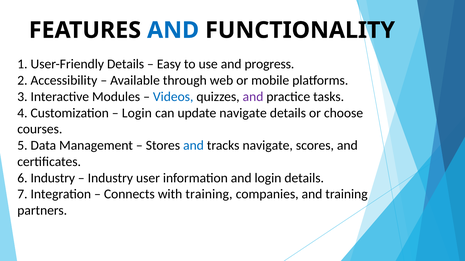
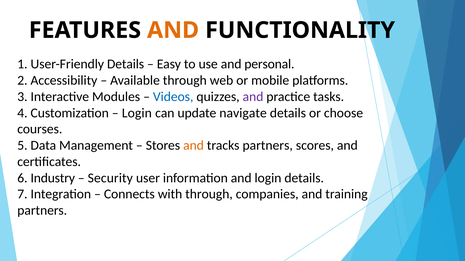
AND colour: blue -> orange (173, 30)
progress: progress -> personal (269, 64)
and colour: blue -> orange (194, 146)
tracks navigate: navigate -> partners (268, 146)
Industry: Industry -> Security (110, 178)
with training: training -> through (209, 195)
